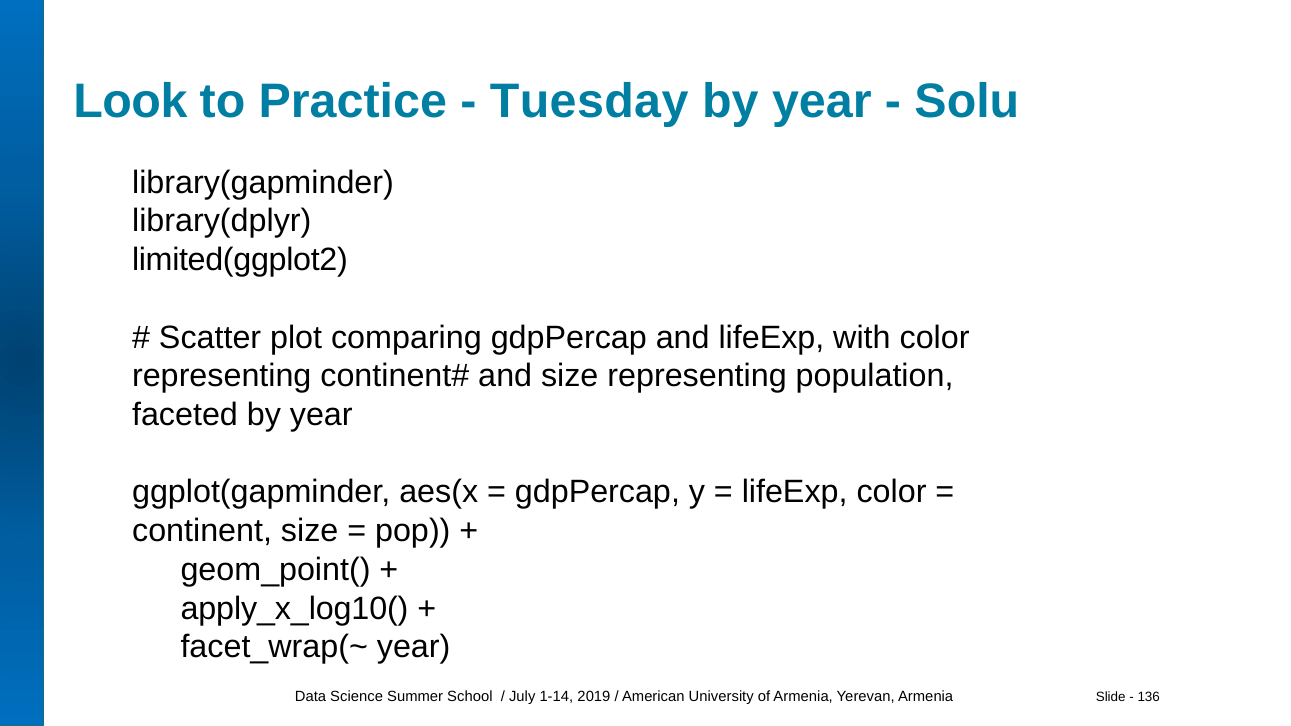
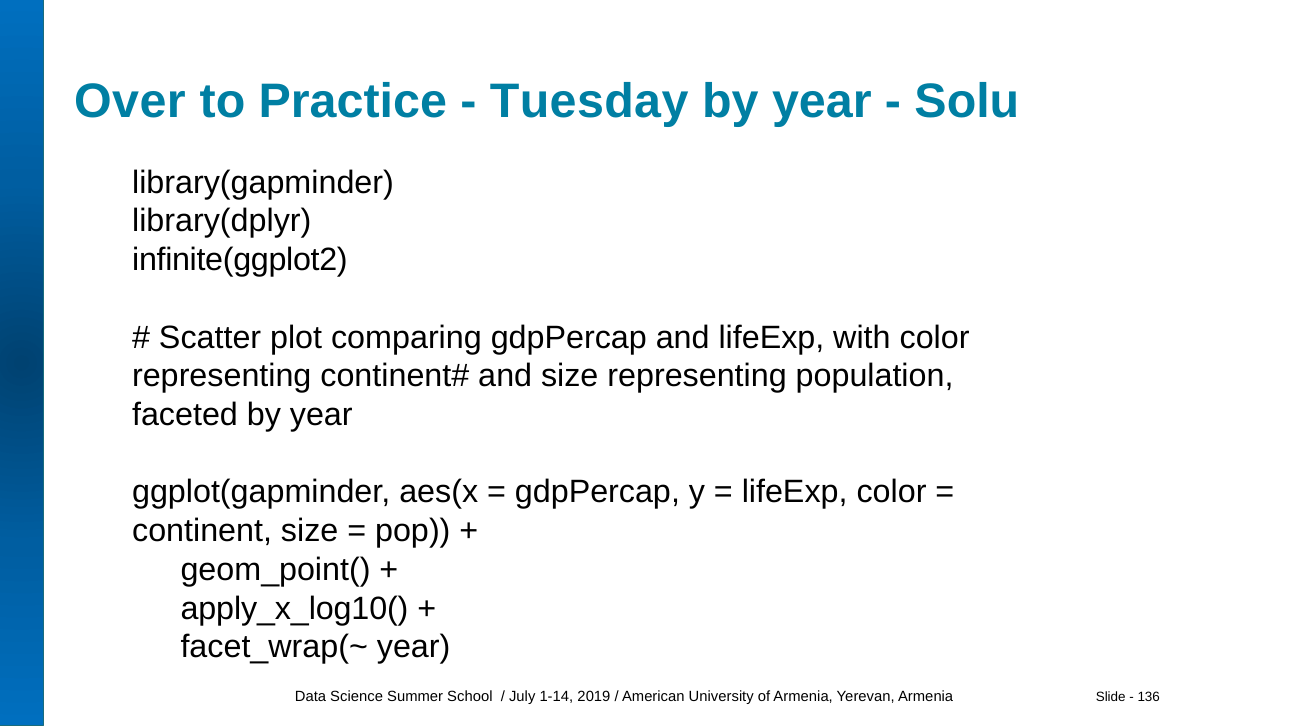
Look: Look -> Over (130, 102)
limited(ggplot2: limited(ggplot2 -> infinite(ggplot2 (240, 260)
